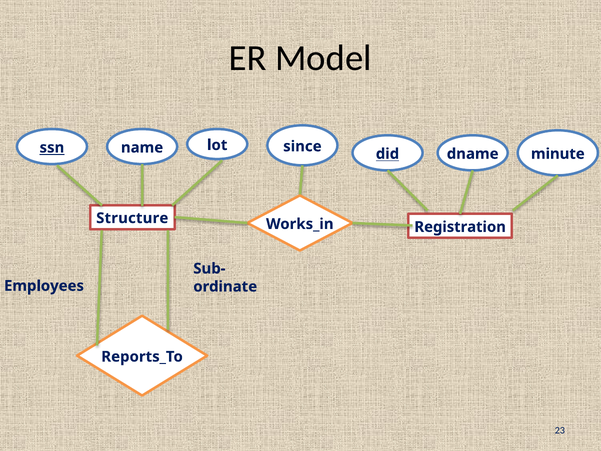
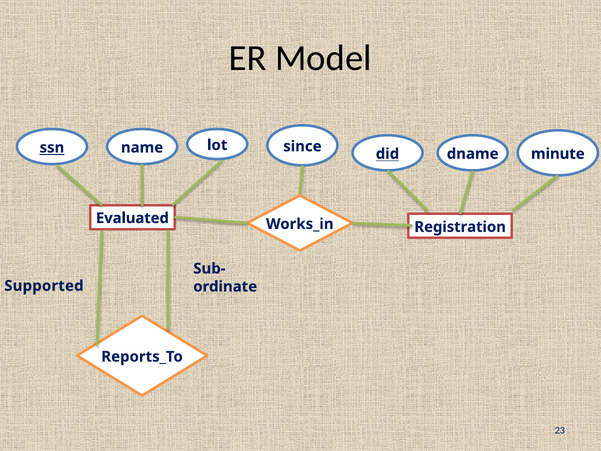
Structure: Structure -> Evaluated (132, 218)
Employees: Employees -> Supported (44, 286)
